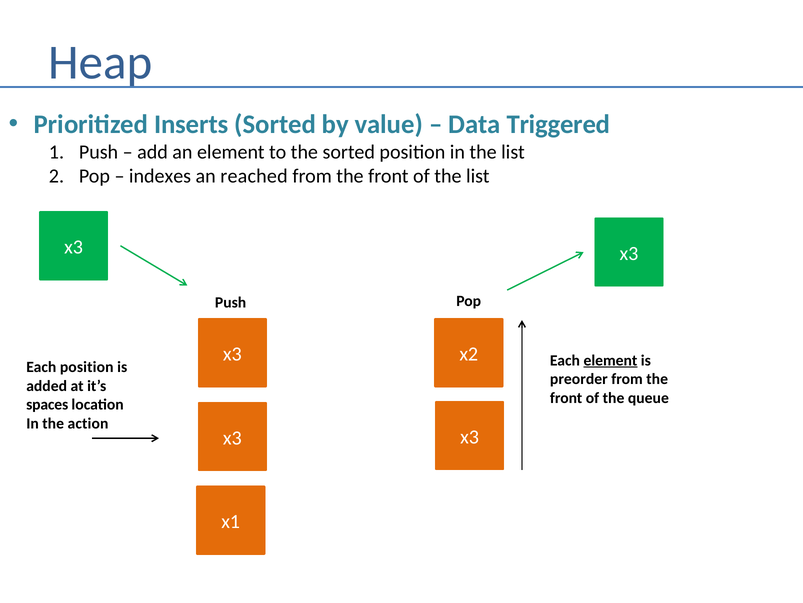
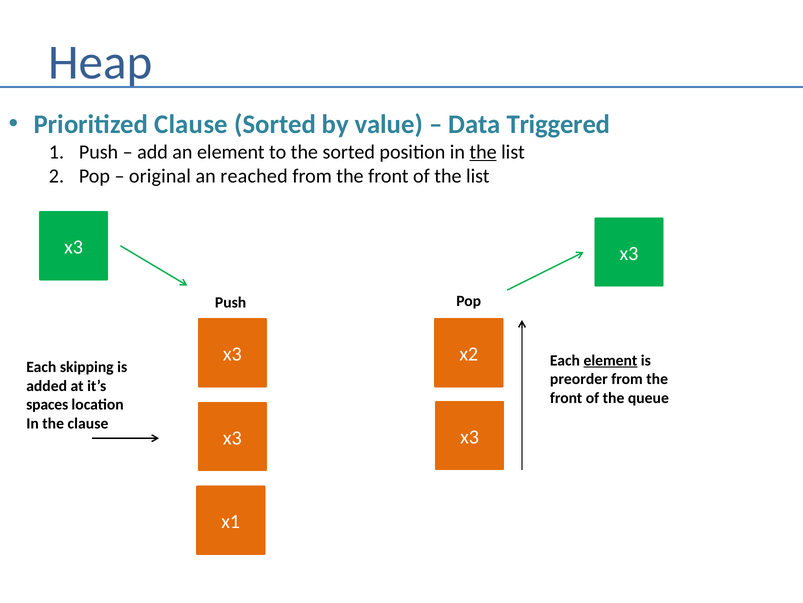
Prioritized Inserts: Inserts -> Clause (191, 124)
the underline: none -> present (483, 152)
indexes: indexes -> original (160, 176)
Each position: position -> skipping (87, 367)
the action: action -> clause (88, 423)
